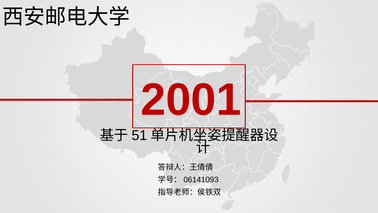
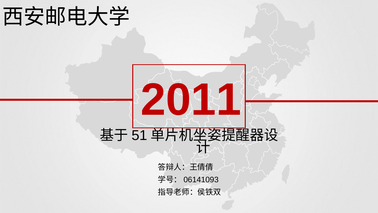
2001: 2001 -> 2011 (191, 100)
